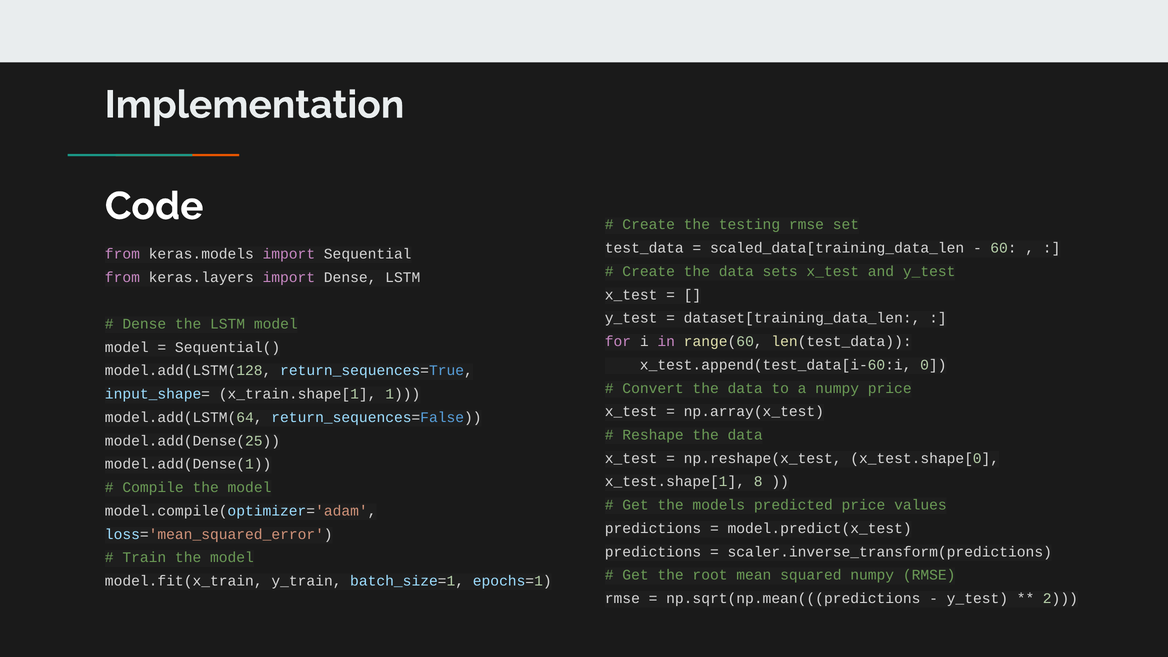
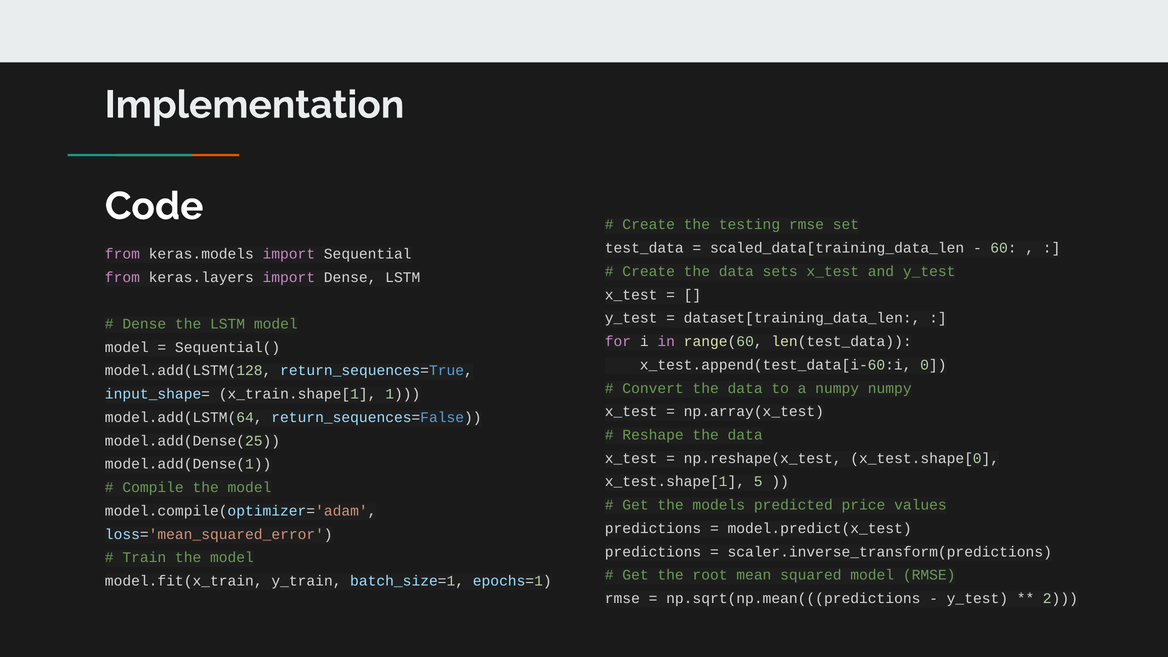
numpy price: price -> numpy (890, 388)
8: 8 -> 5 (758, 482)
squared numpy: numpy -> model (872, 575)
